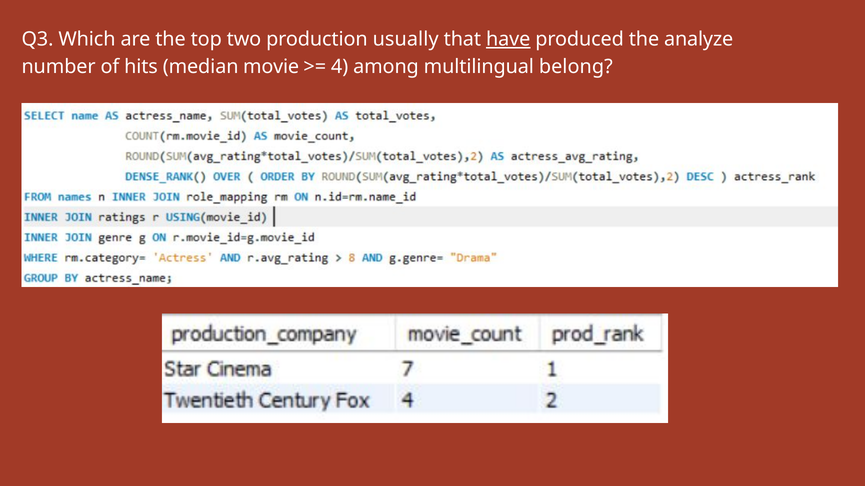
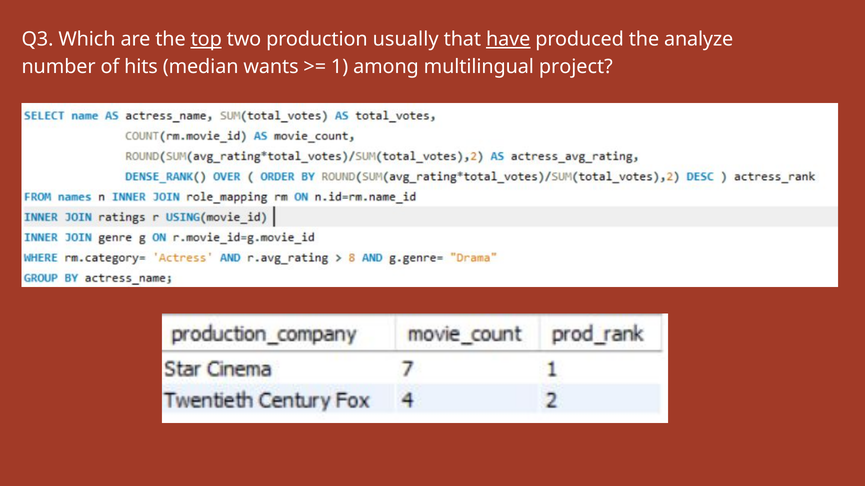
top underline: none -> present (206, 39)
movie: movie -> wants (271, 67)
4: 4 -> 1 (340, 67)
belong: belong -> project (576, 67)
